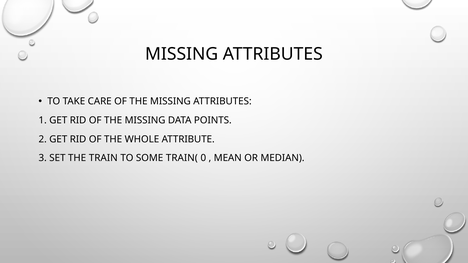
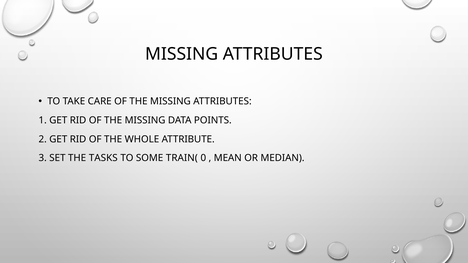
TRAIN: TRAIN -> TASKS (103, 158)
